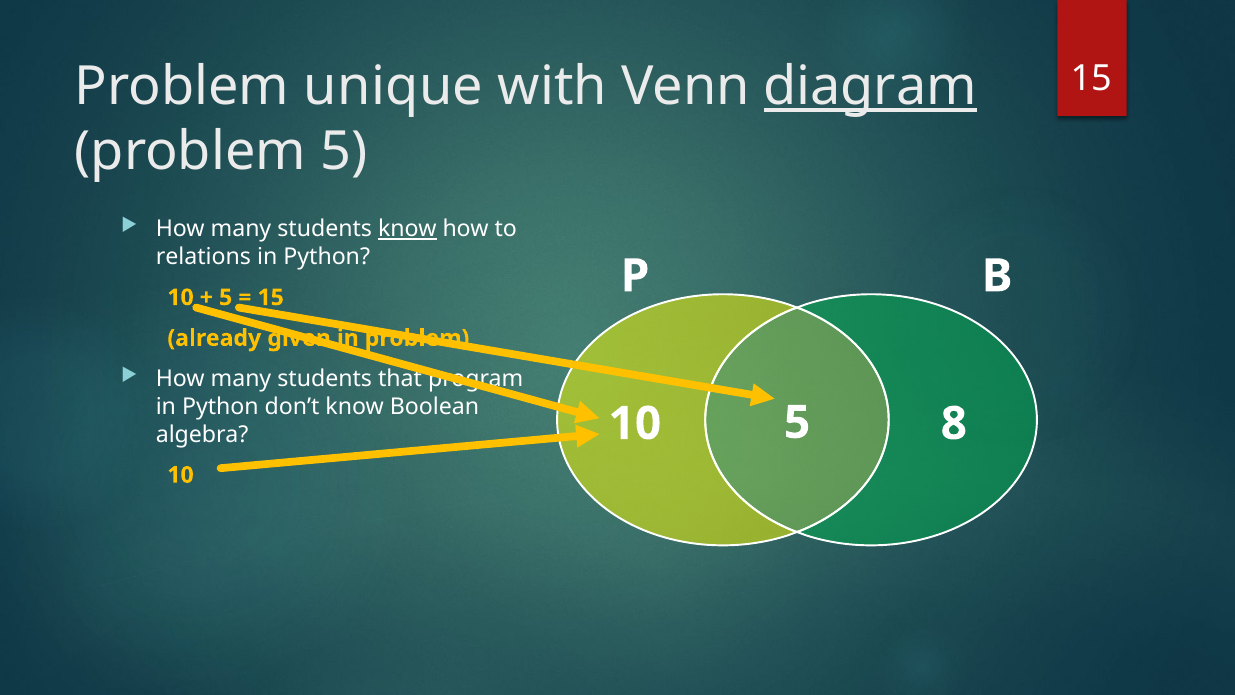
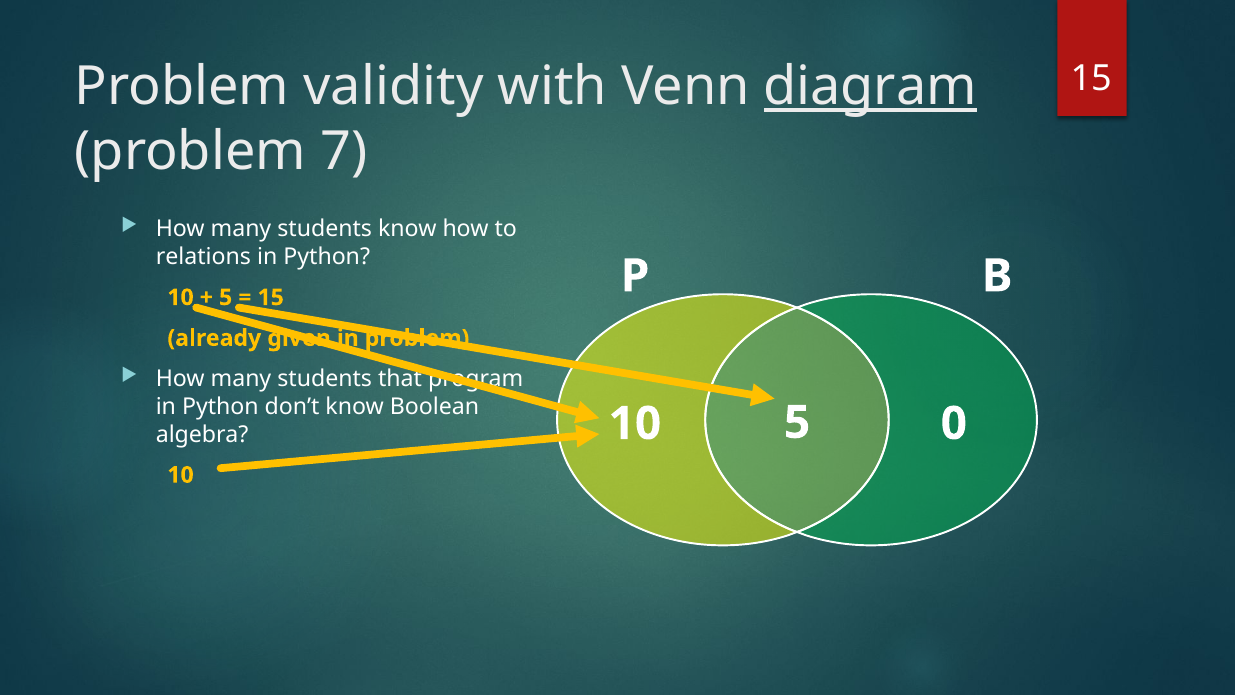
unique: unique -> validity (394, 87)
problem 5: 5 -> 7 (344, 152)
know underline: present -> none (407, 229)
8: 8 -> 0 (954, 424)
